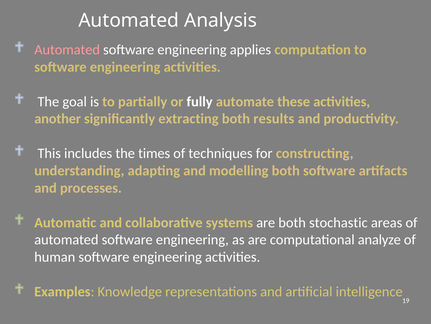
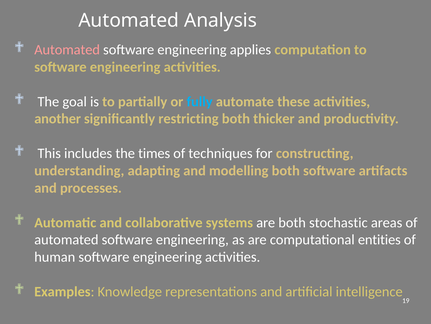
fully colour: white -> light blue (200, 101)
extracting: extracting -> restricting (189, 119)
results: results -> thicker (274, 119)
analyze: analyze -> entities (379, 239)
